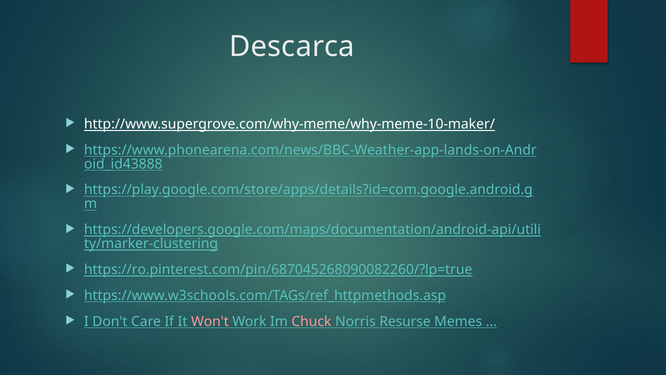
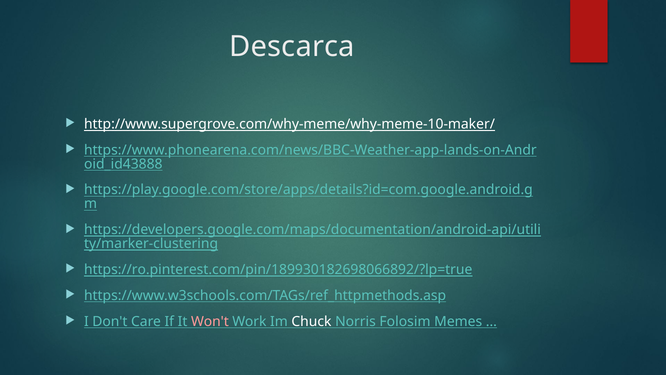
https://ro.pinterest.com/pin/687045268090082260/?lp=true: https://ro.pinterest.com/pin/687045268090082260/?lp=true -> https://ro.pinterest.com/pin/189930182698066892/?lp=true (278, 269)
Chuck colour: pink -> white (311, 321)
Resurse: Resurse -> Folosim (405, 321)
